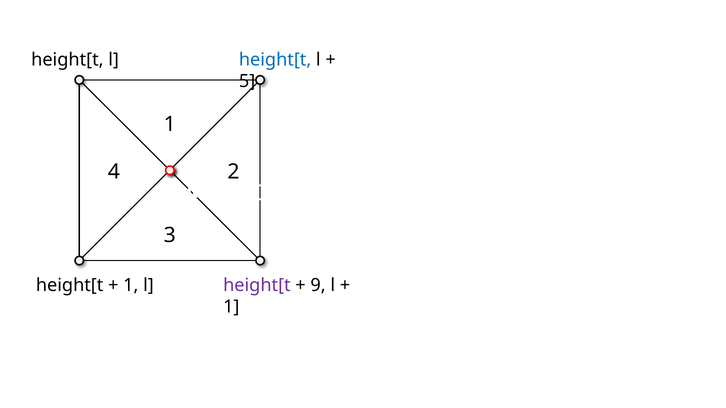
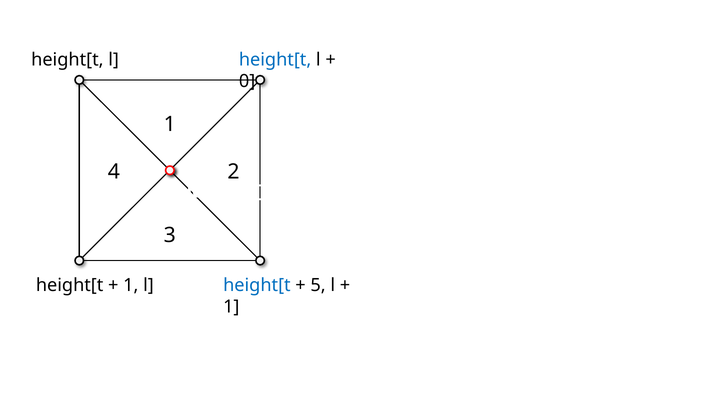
5: 5 -> 0 (247, 81)
height[t colour: purple -> blue (257, 285)
9: 9 -> 5 (318, 285)
